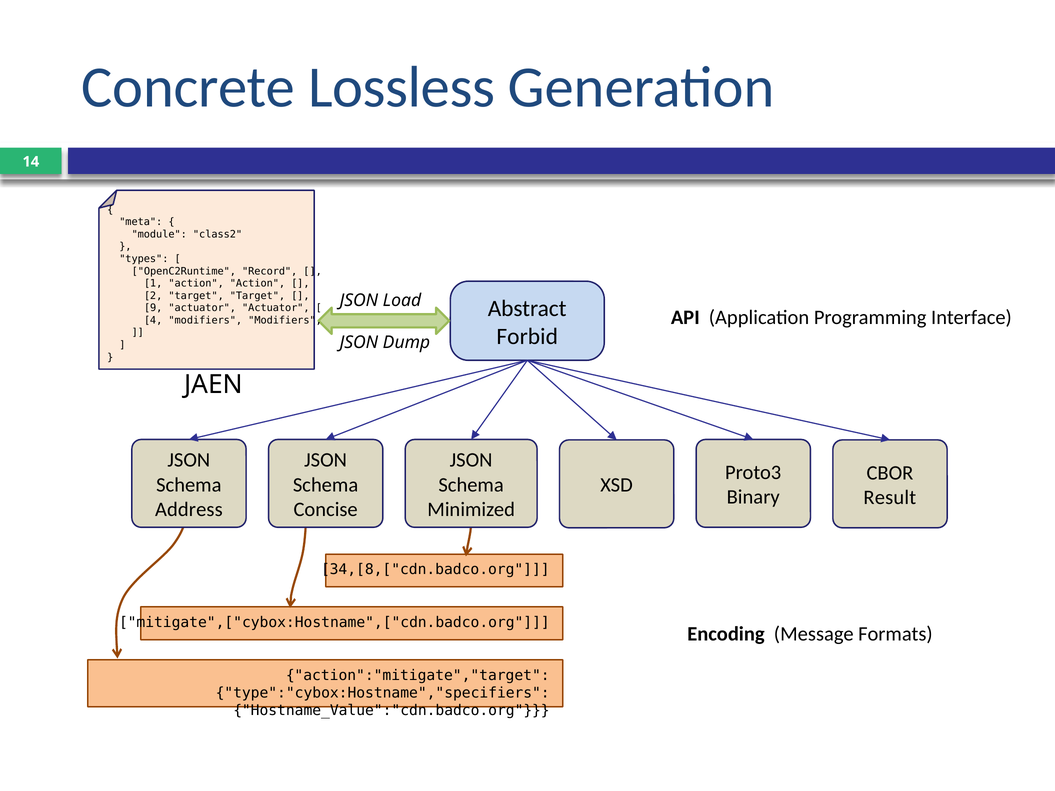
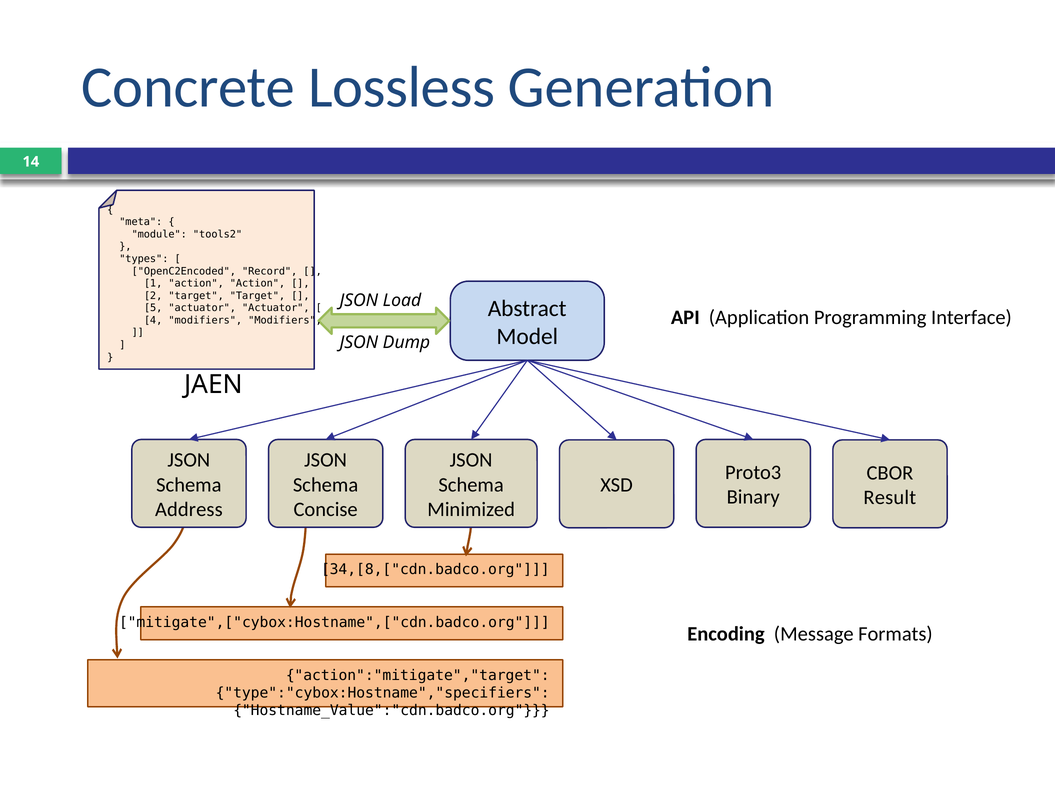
class2: class2 -> tools2 (218, 234)
OpenC2Runtime: OpenC2Runtime -> OpenC2Encoded (184, 271)
9: 9 -> 5 (153, 308)
Forbid: Forbid -> Model (527, 337)
